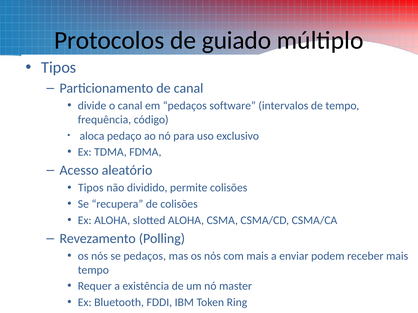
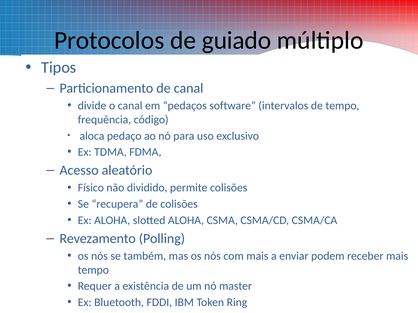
Tipos: Tipos -> Físico (91, 188)
se pedaços: pedaços -> também (145, 256)
